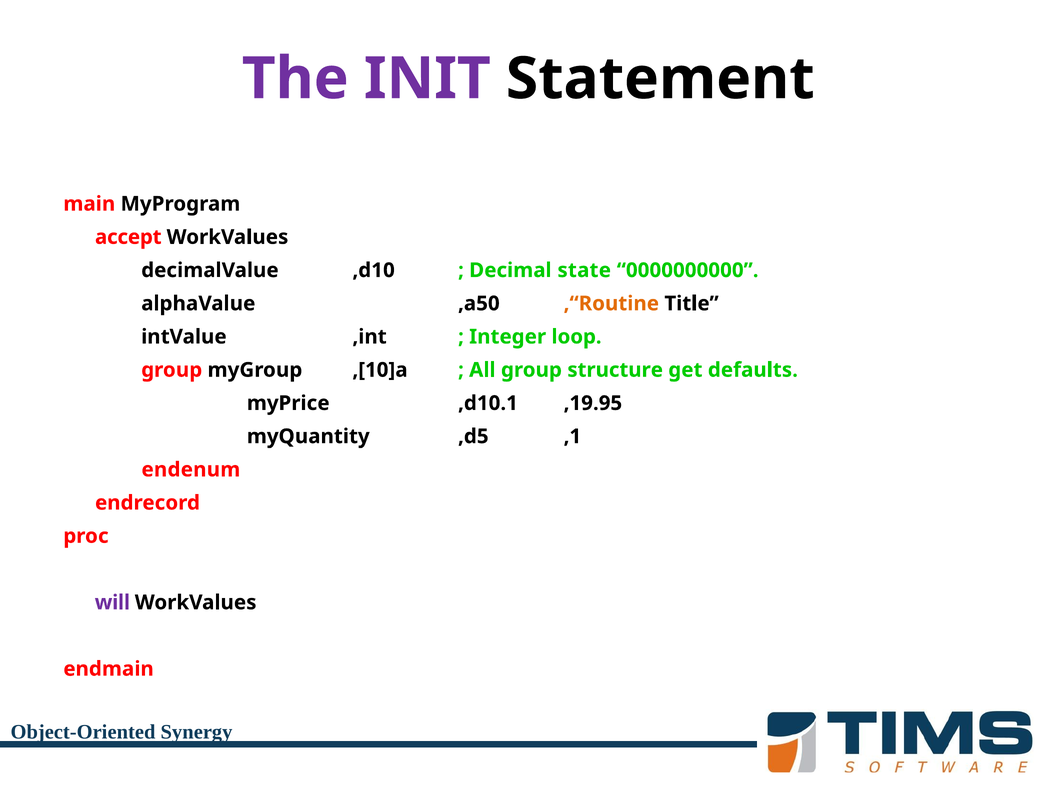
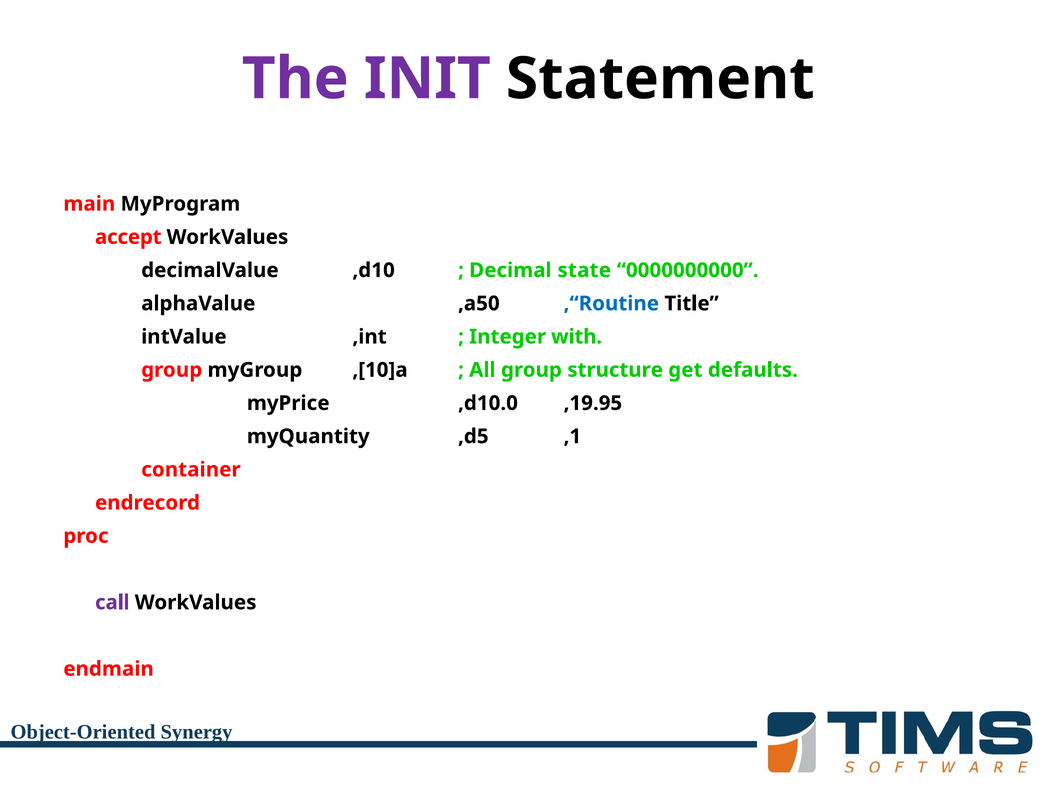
,“Routine colour: orange -> blue (611, 304)
loop: loop -> with (577, 337)
,d10.1: ,d10.1 -> ,d10.0 (488, 403)
endenum: endenum -> container (191, 470)
will: will -> call (112, 603)
